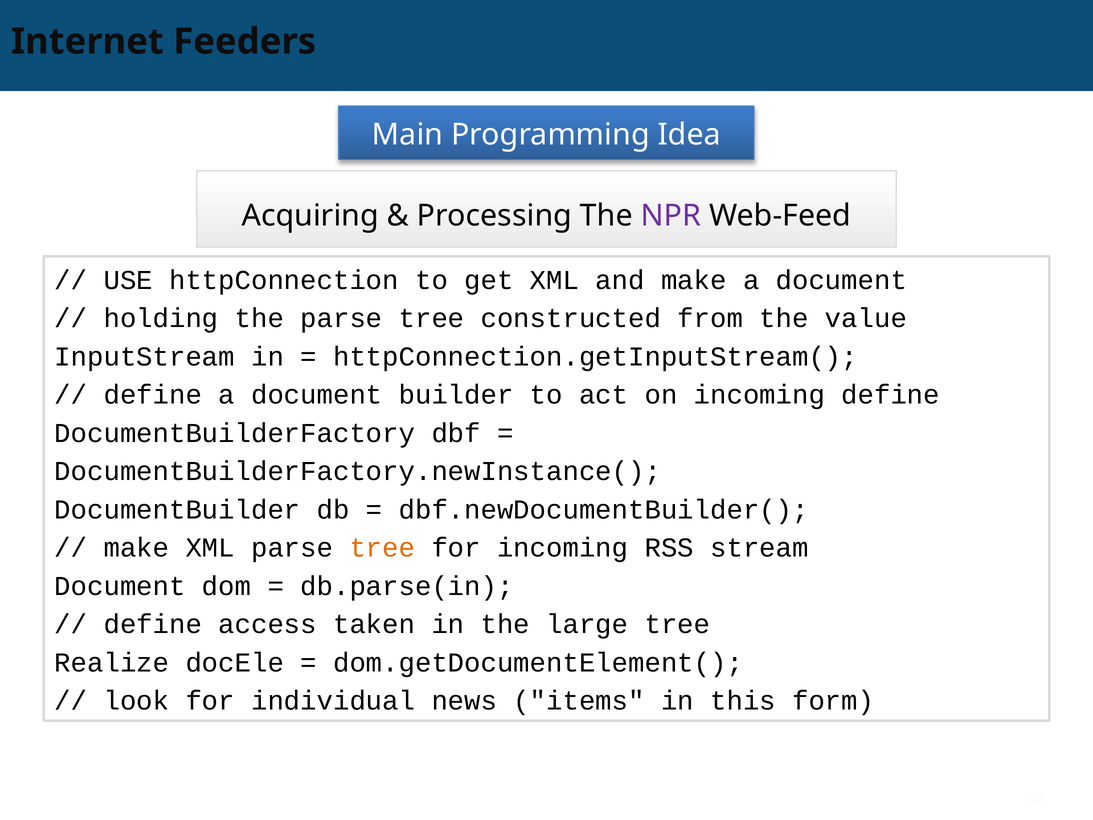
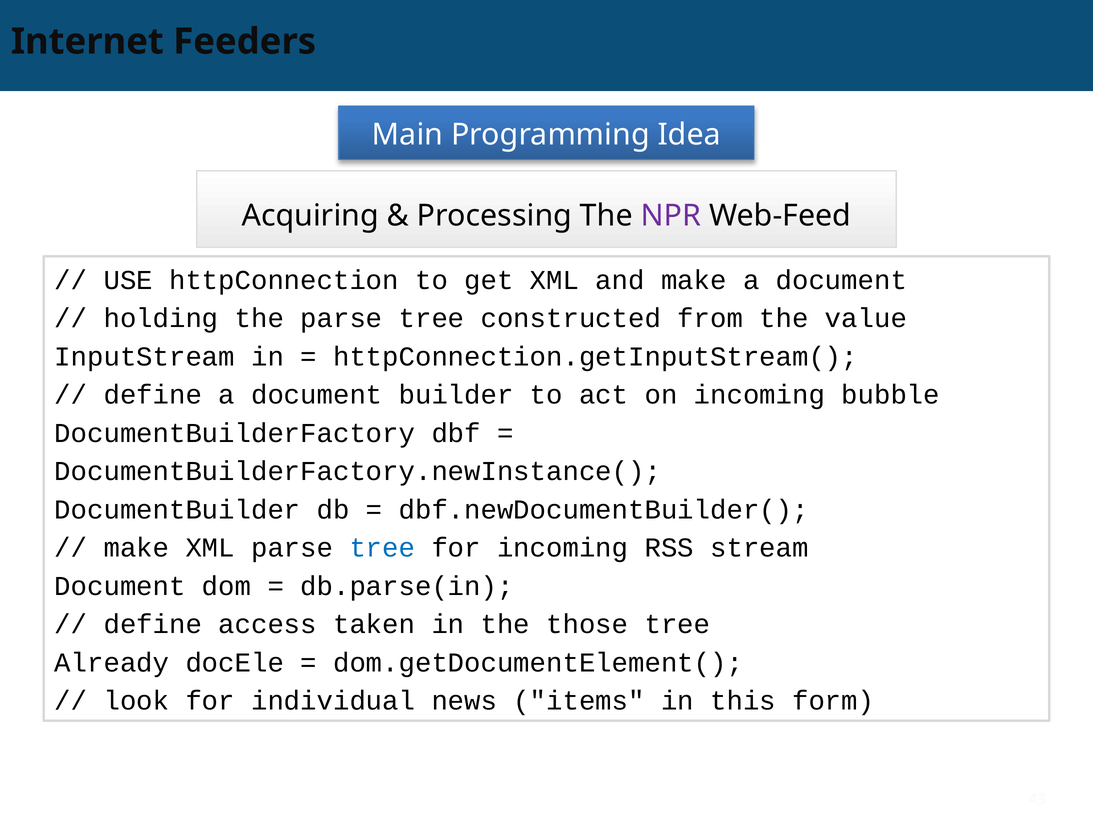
incoming define: define -> bubble (891, 395)
tree colour: orange -> blue (382, 548)
large: large -> those (587, 624)
Realize: Realize -> Already (112, 662)
